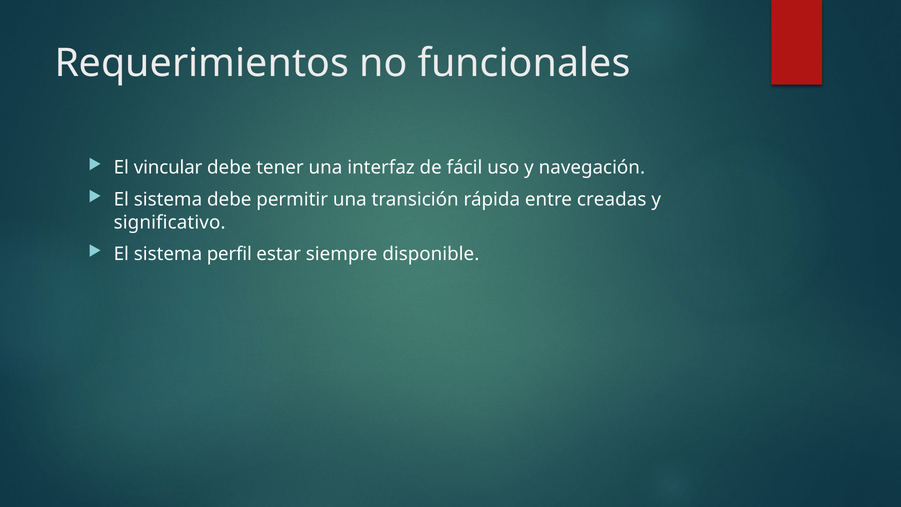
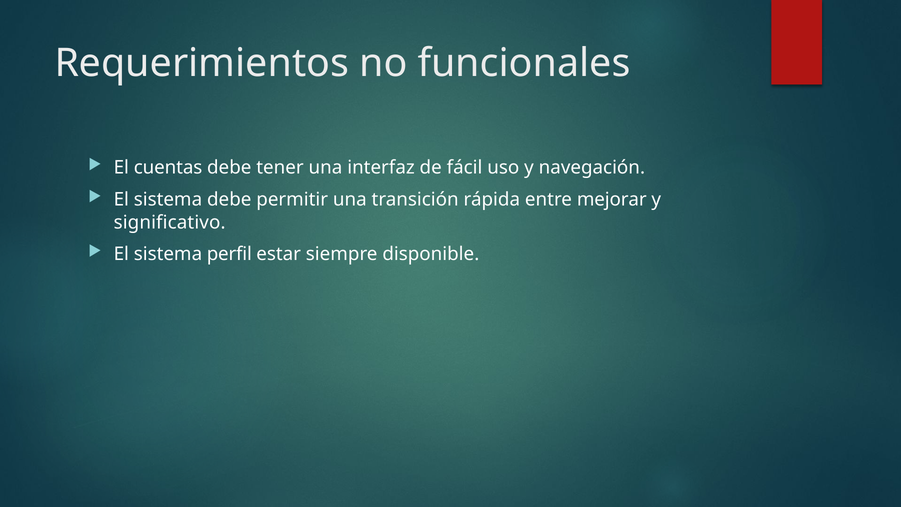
vincular: vincular -> cuentas (168, 168)
creadas: creadas -> mejorar (612, 200)
